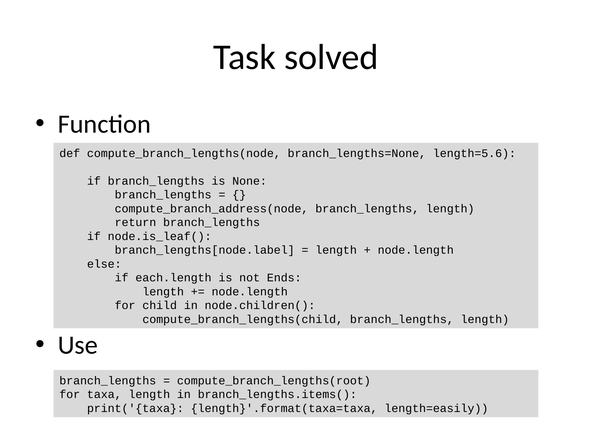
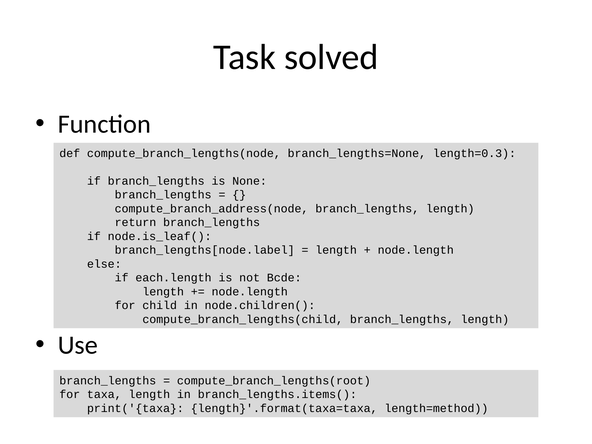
length=5.6: length=5.6 -> length=0.3 (474, 153)
Ends: Ends -> Bcde (284, 278)
length=easily: length=easily -> length=method (436, 408)
